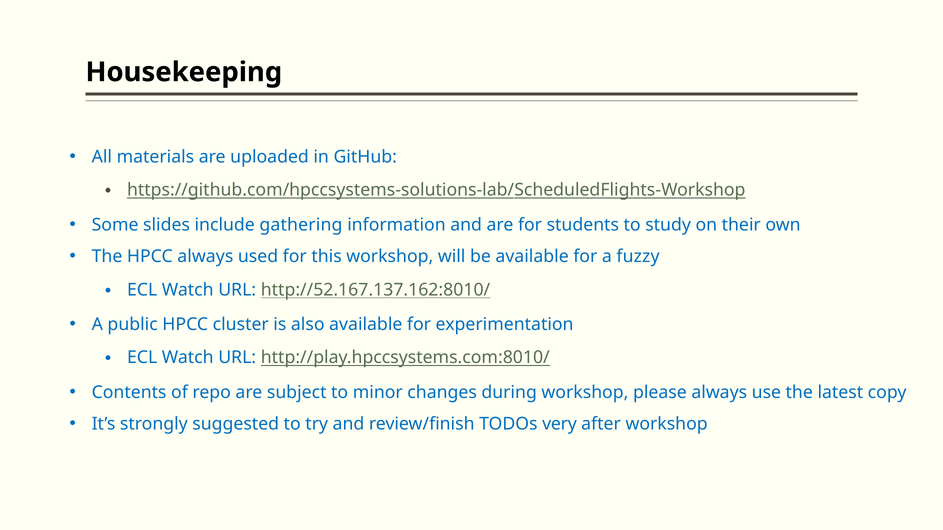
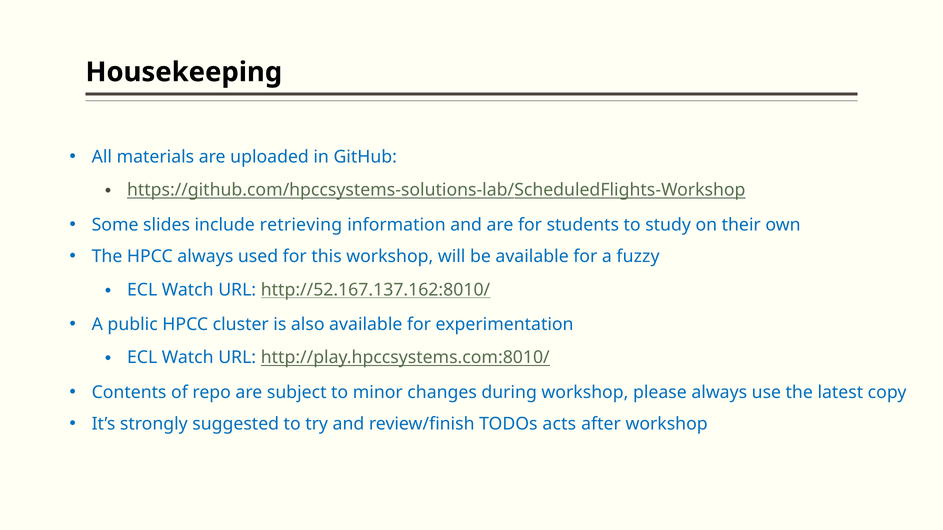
gathering: gathering -> retrieving (301, 225)
very: very -> acts (559, 424)
